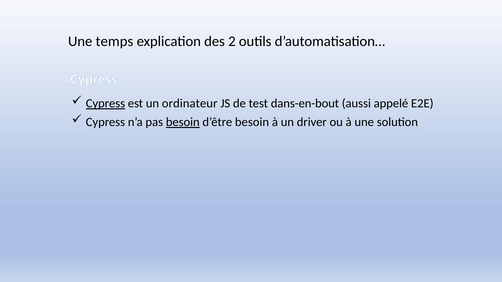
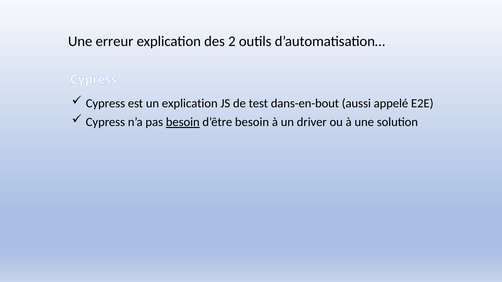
temps: temps -> erreur (114, 41)
Cypress underline: present -> none (105, 104)
un ordinateur: ordinateur -> explication (190, 104)
